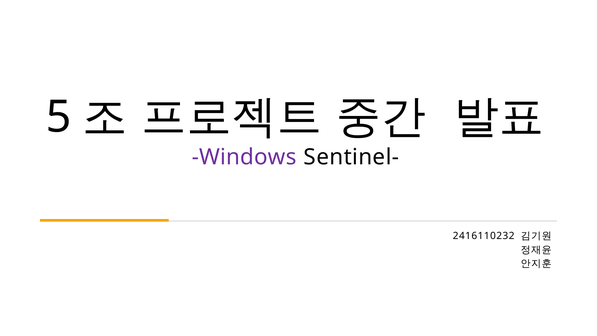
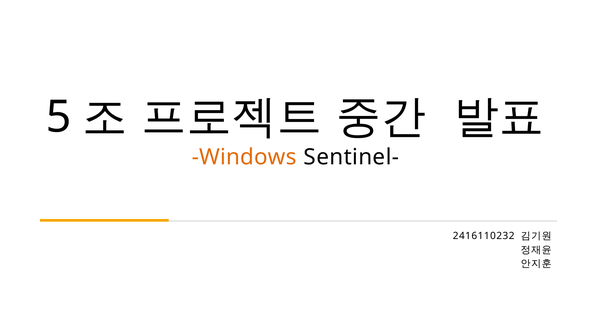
Windows colour: purple -> orange (244, 157)
